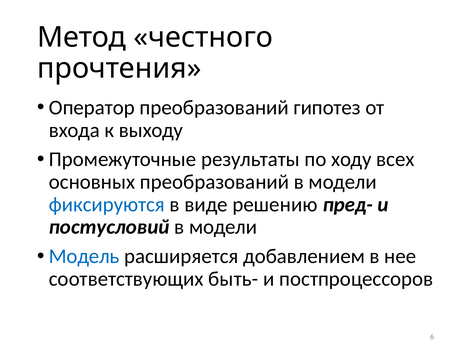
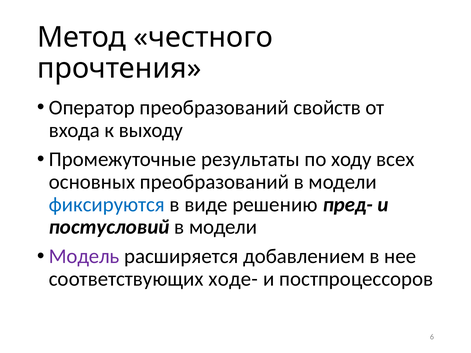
гипотез: гипотез -> свойств (327, 108)
Модель colour: blue -> purple (84, 256)
быть-: быть- -> ходе- (233, 279)
